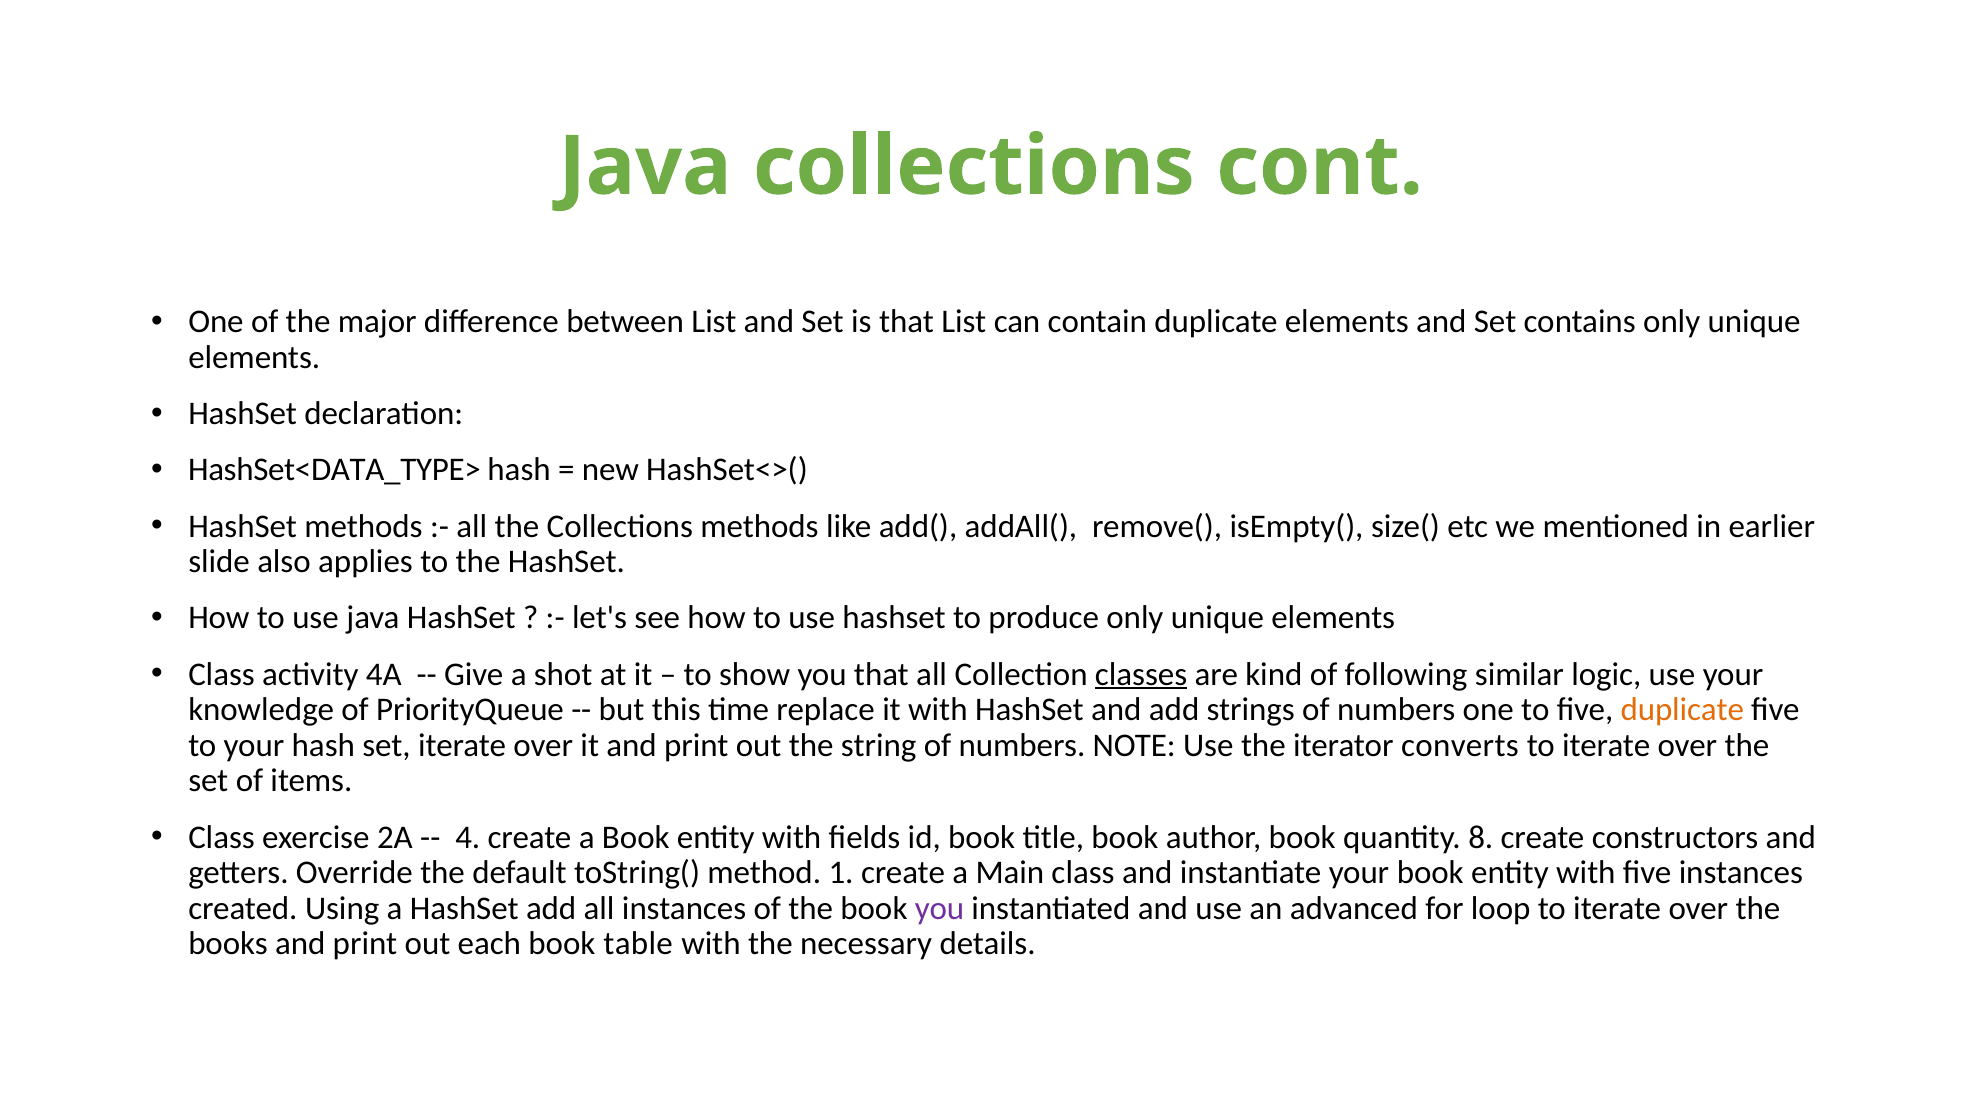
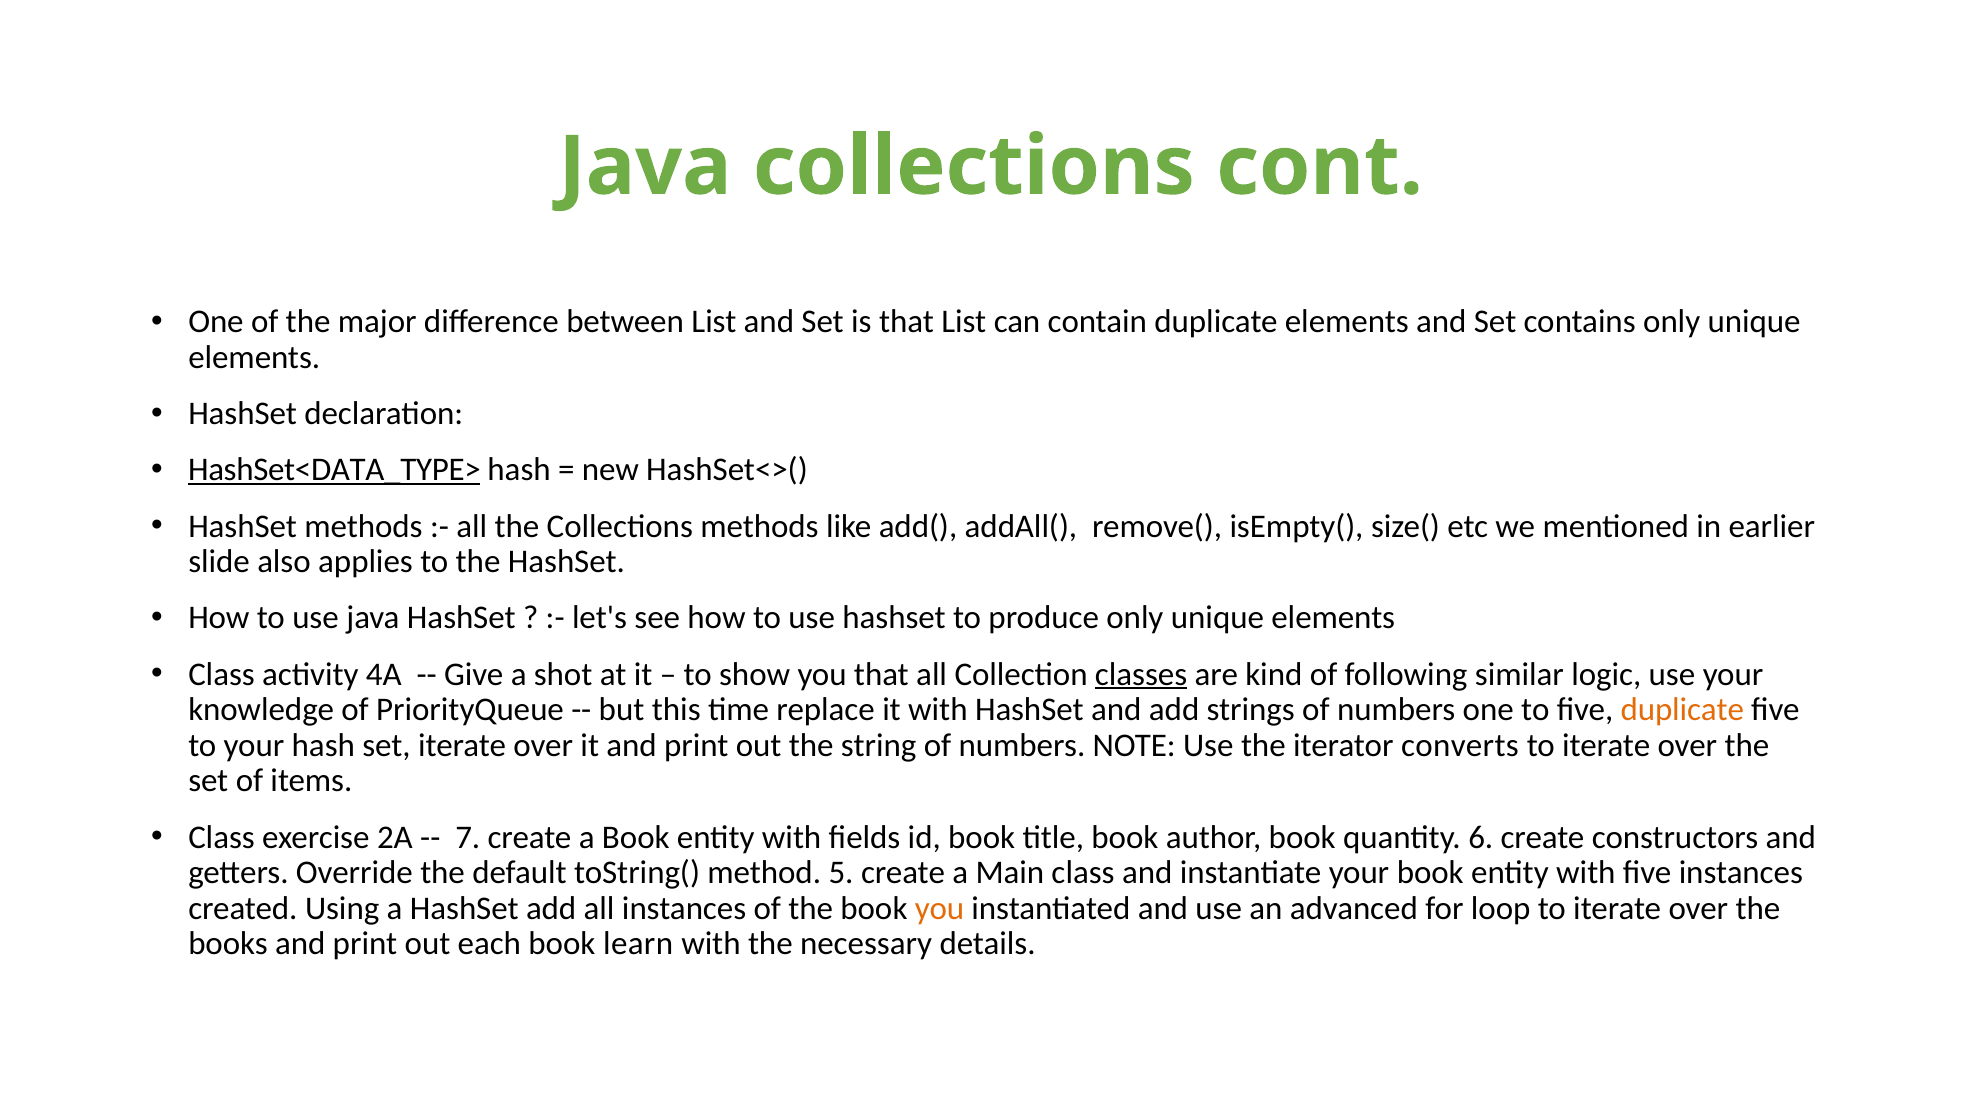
HashSet<DATA_TYPE> underline: none -> present (334, 470)
4: 4 -> 7 (468, 837)
8: 8 -> 6 (1481, 837)
1: 1 -> 5 (841, 873)
you colour: purple -> orange (940, 908)
table: table -> learn (638, 944)
